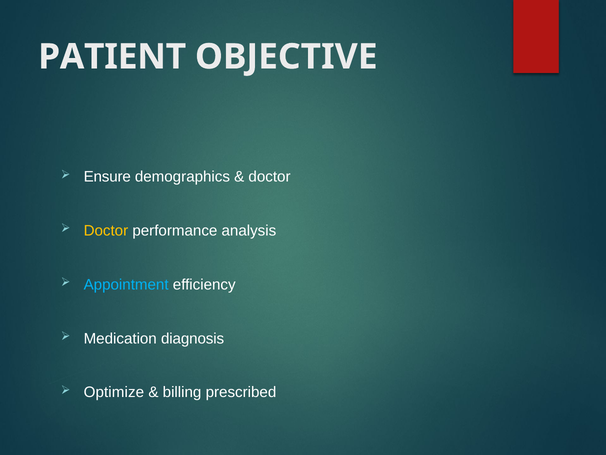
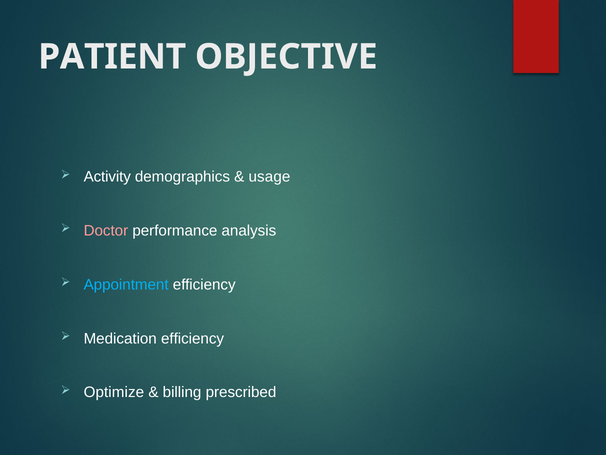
Ensure: Ensure -> Activity (107, 177)
doctor: doctor -> usage (269, 177)
Doctor colour: yellow -> pink (106, 230)
Medication diagnosis: diagnosis -> efficiency (193, 338)
